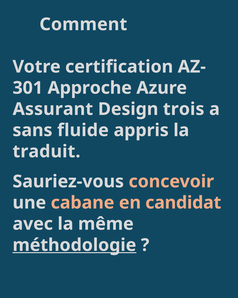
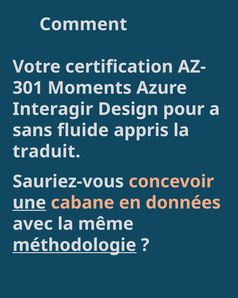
Approche: Approche -> Moments (90, 88)
Assurant: Assurant -> Interagir (53, 109)
trois: trois -> pour (184, 109)
une underline: none -> present (29, 203)
candidat: candidat -> données (183, 203)
